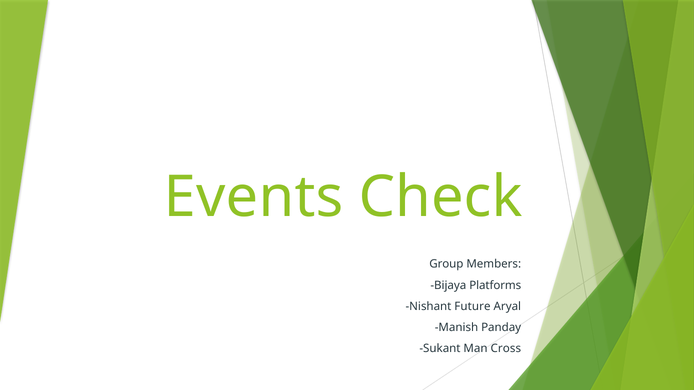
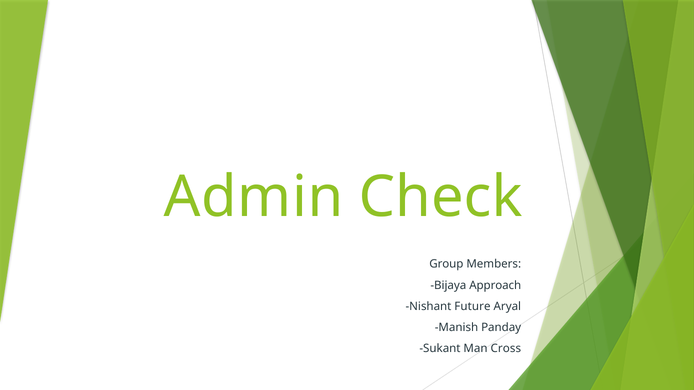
Events: Events -> Admin (254, 197)
Platforms: Platforms -> Approach (495, 285)
